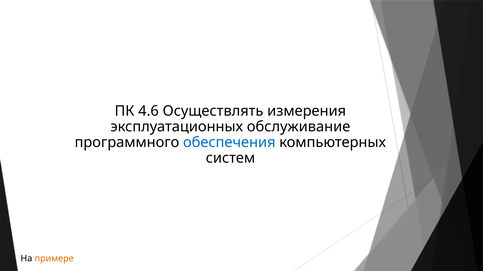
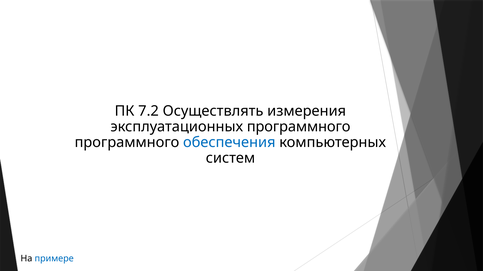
4.6: 4.6 -> 7.2 (149, 111)
эксплуатационных обслуживание: обслуживание -> программного (299, 127)
примере colour: orange -> blue (54, 259)
